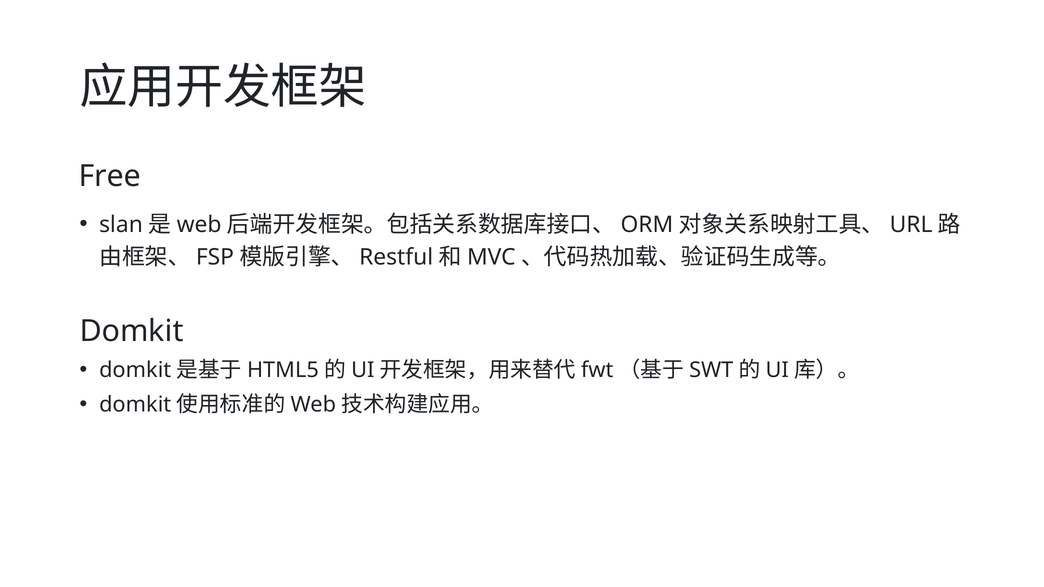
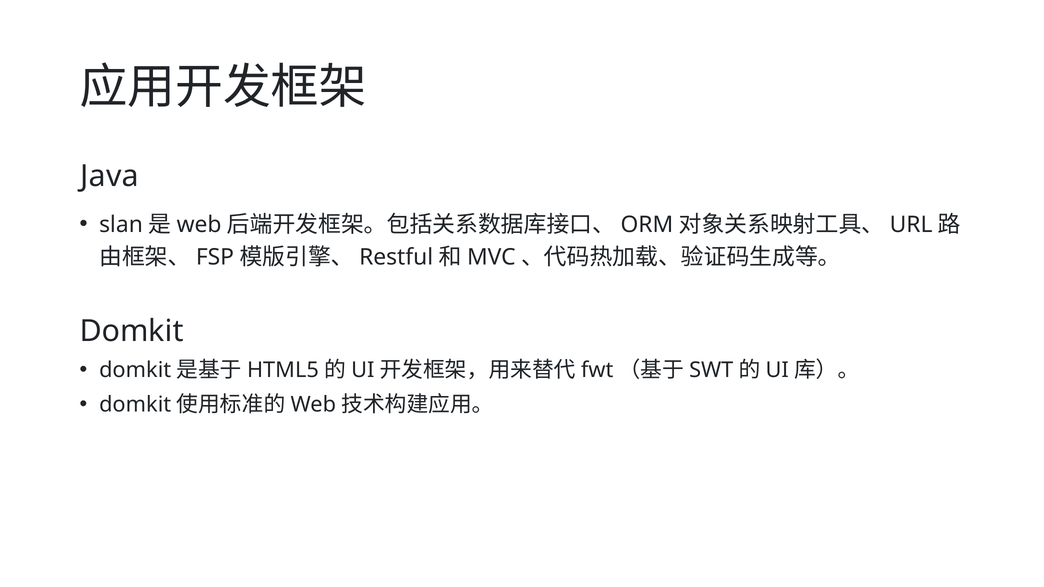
Free: Free -> Java (110, 176)
